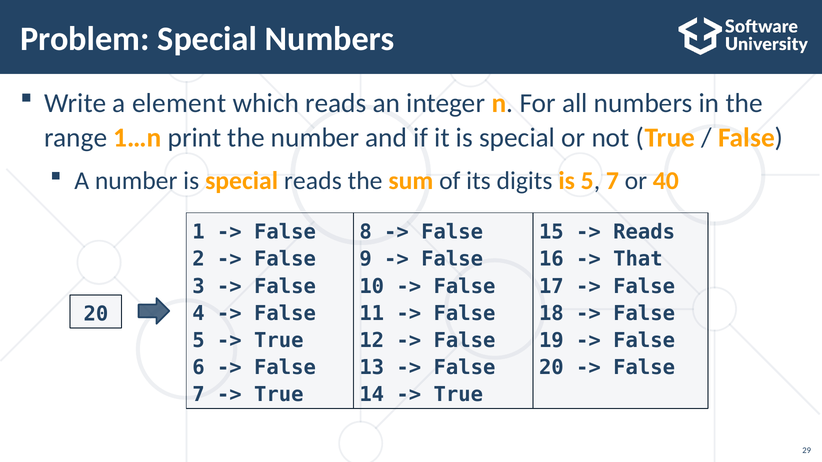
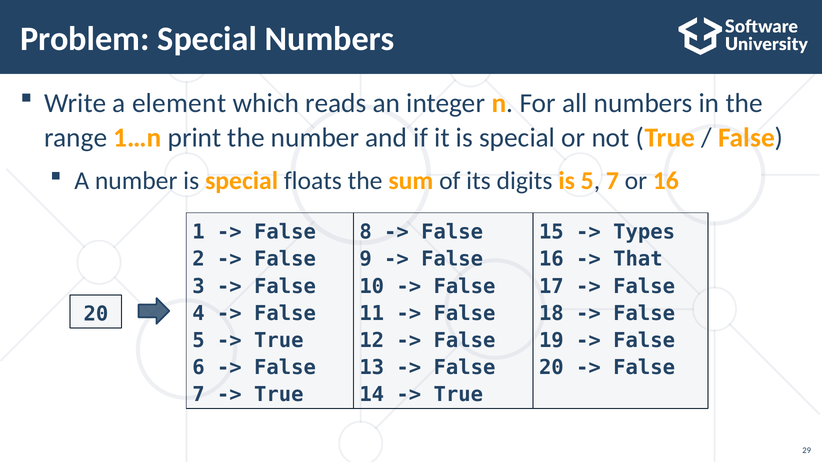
special reads: reads -> floats (313, 181)
or 40: 40 -> 16 (666, 181)
Reads: Reads -> Types (644, 232)
